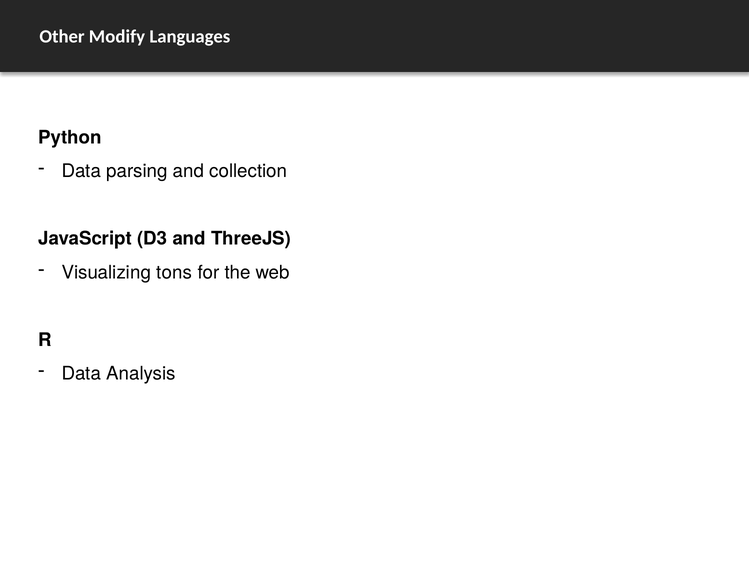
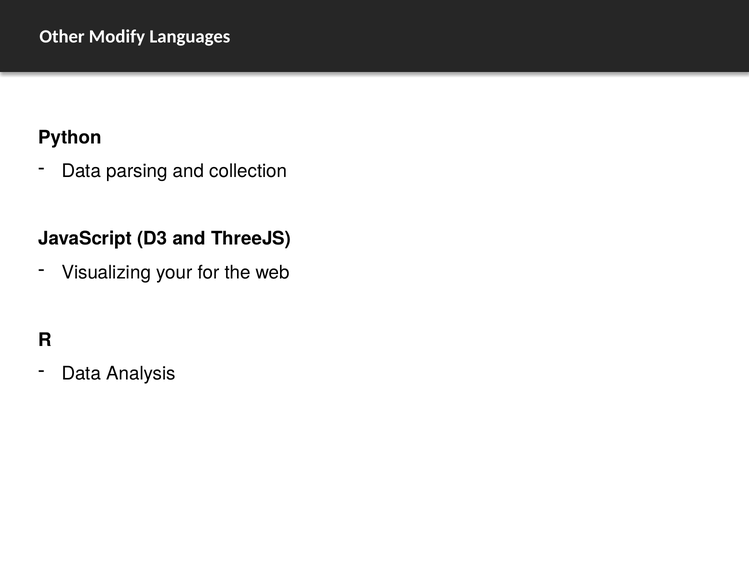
tons: tons -> your (174, 272)
